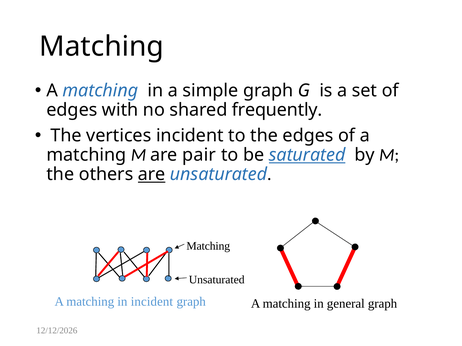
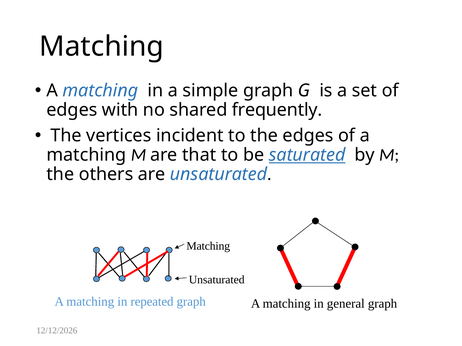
pair: pair -> that (199, 155)
are underline: present -> none (152, 175)
in incident: incident -> repeated (152, 302)
